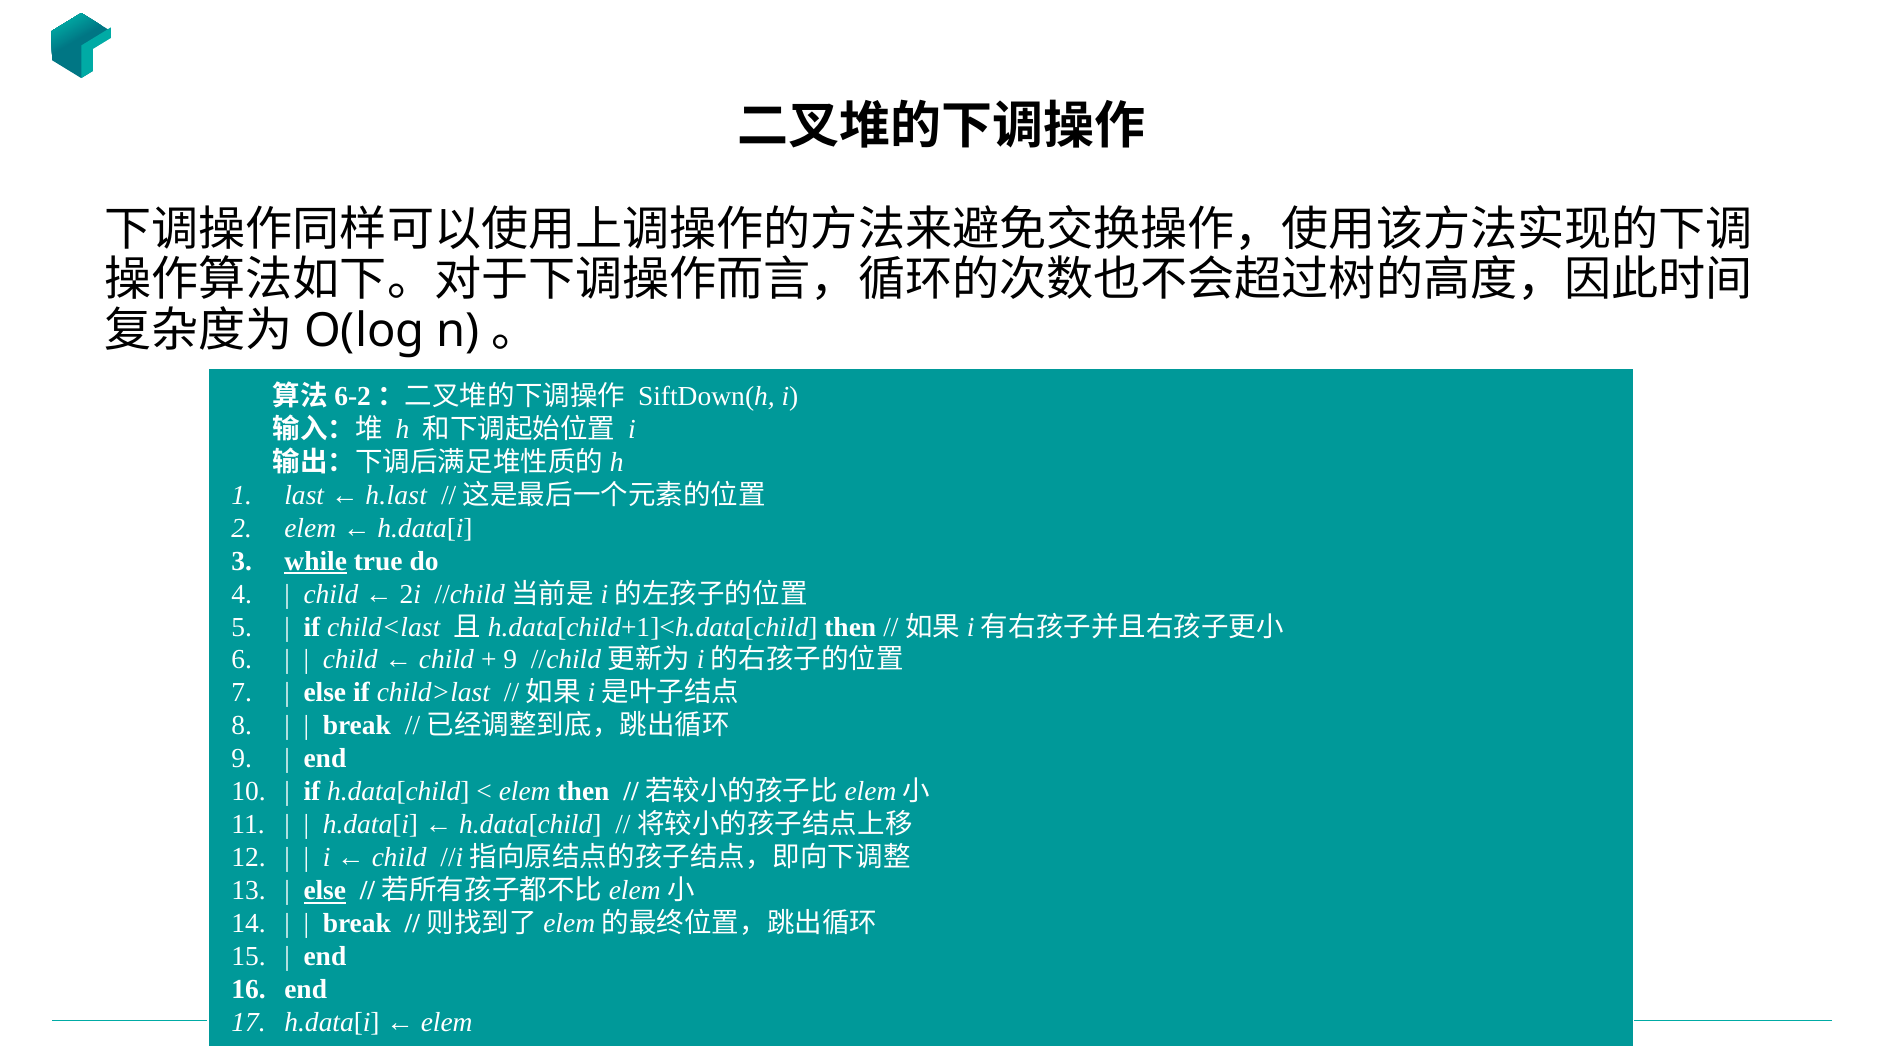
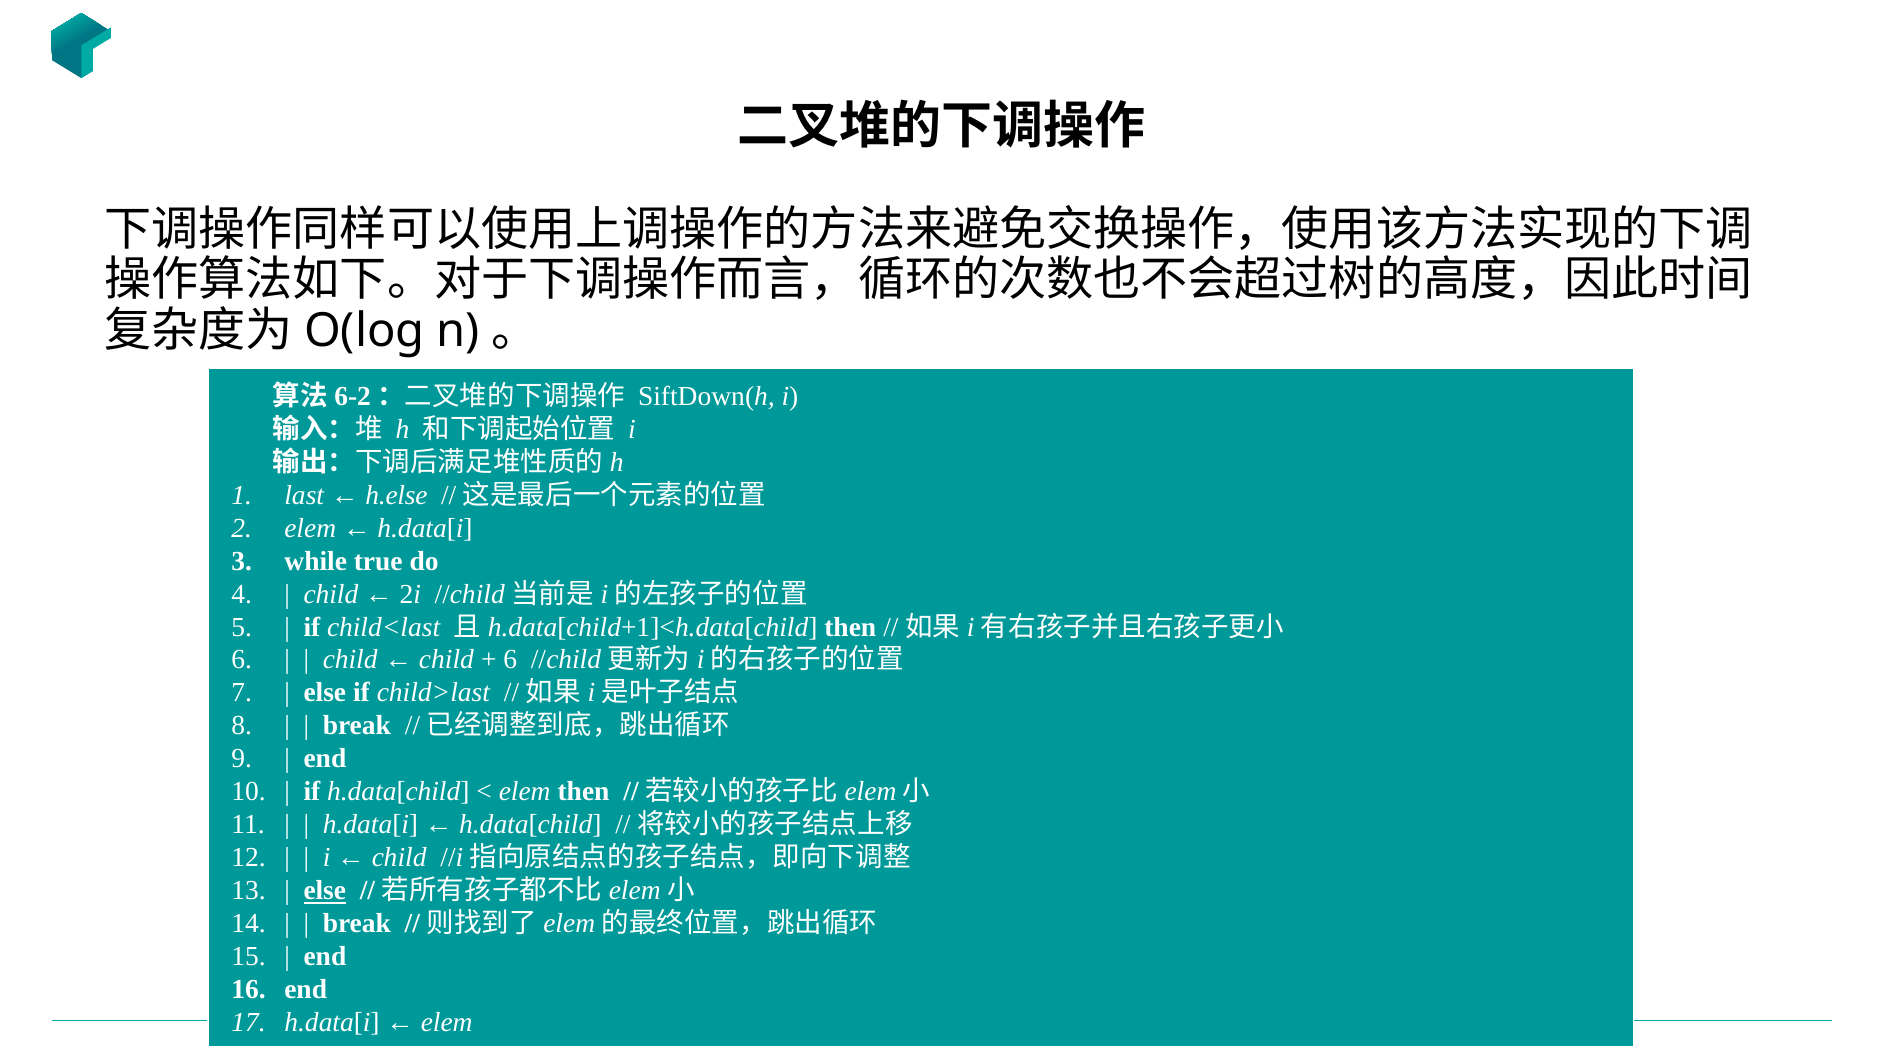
h.last: h.last -> h.else (396, 495)
while underline: present -> none (316, 561)
9: 9 -> 6 (510, 660)
